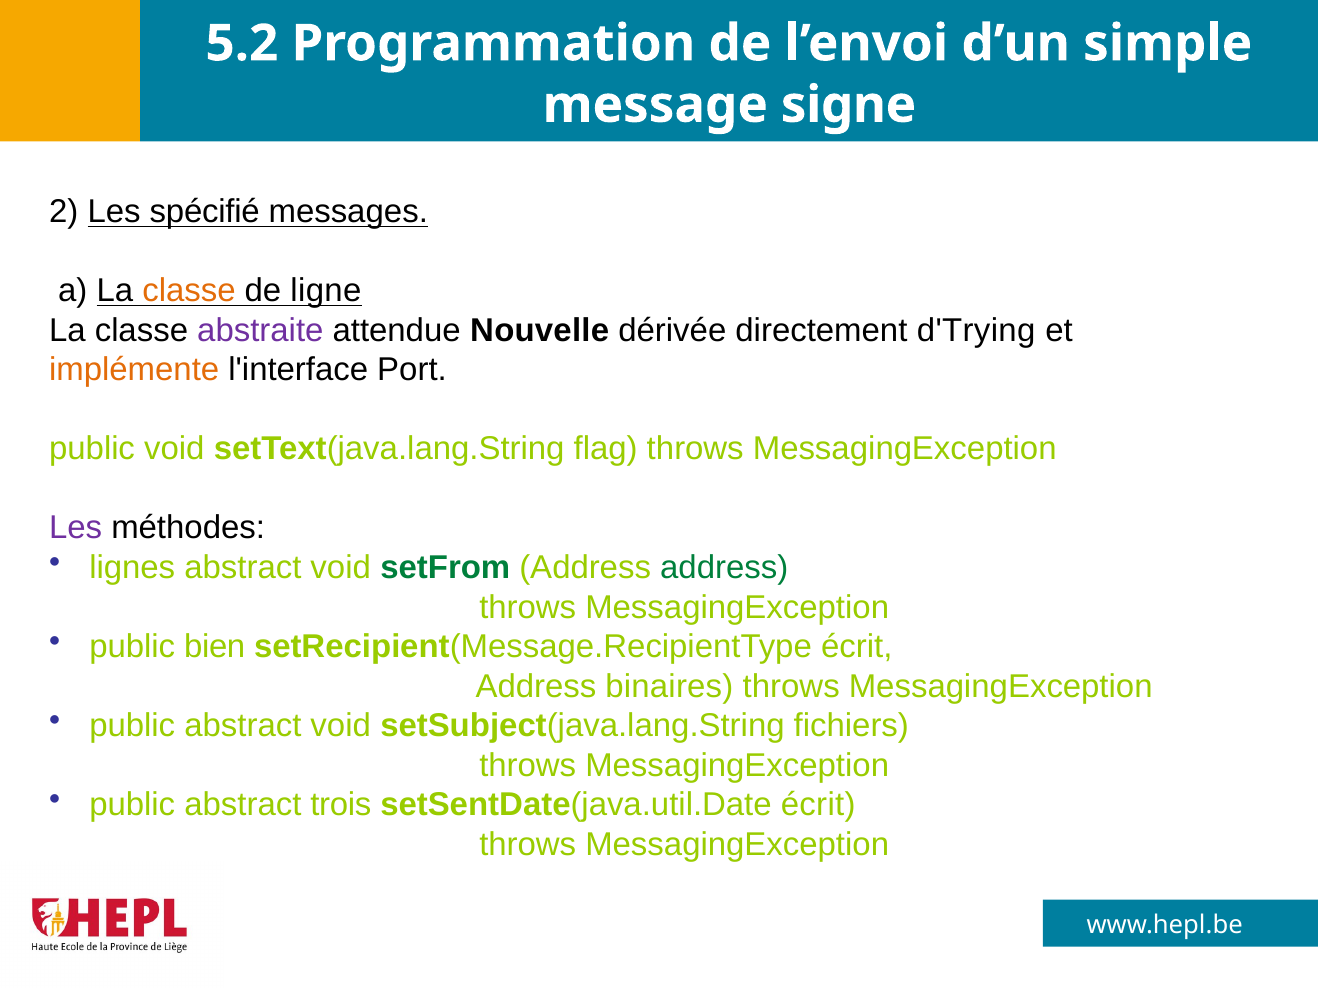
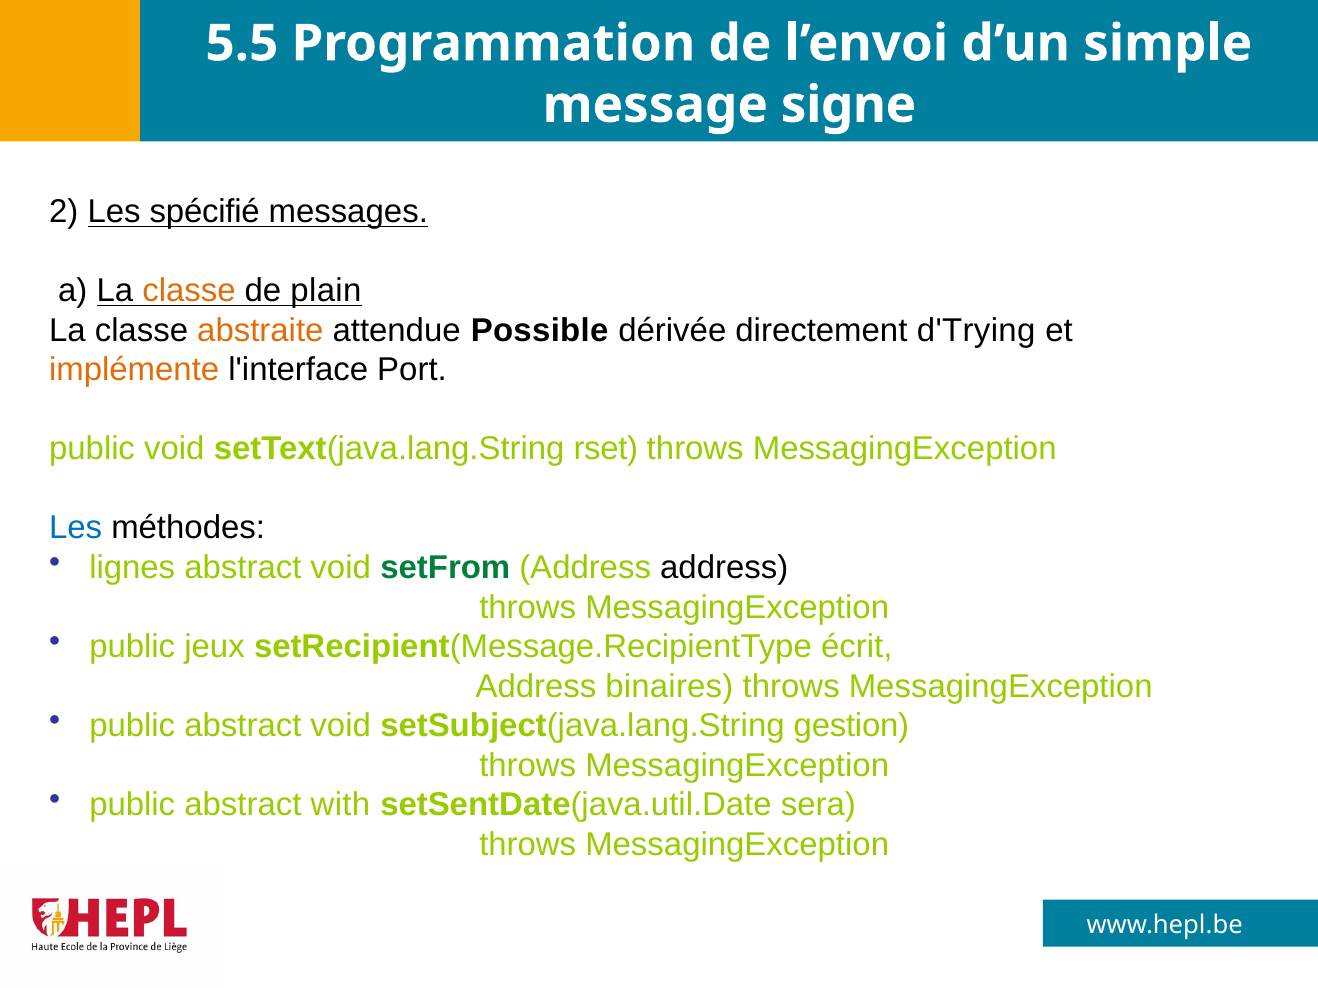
5.2: 5.2 -> 5.5 (242, 43)
ligne: ligne -> plain (326, 291)
abstraite colour: purple -> orange (260, 331)
Nouvelle: Nouvelle -> Possible (540, 331)
flag: flag -> rset (606, 449)
Les colour: purple -> blue (76, 528)
address colour: green -> black (724, 568)
bien: bien -> jeux (215, 647)
fichiers: fichiers -> gestion (851, 726)
trois: trois -> with (340, 805)
setSentDate(java.util.Date écrit: écrit -> sera (818, 805)
